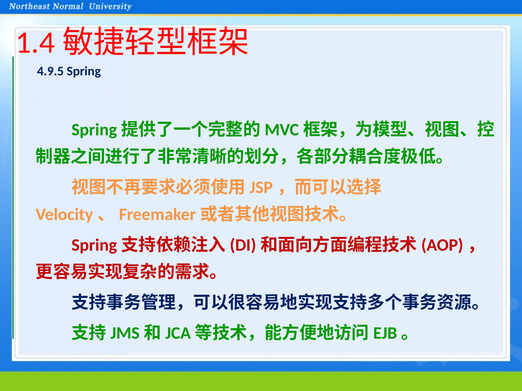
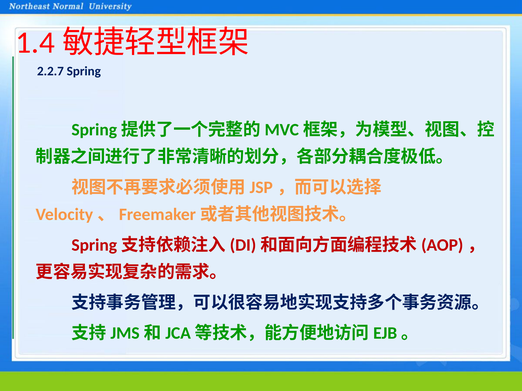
4.9.5: 4.9.5 -> 2.2.7 (50, 71)
